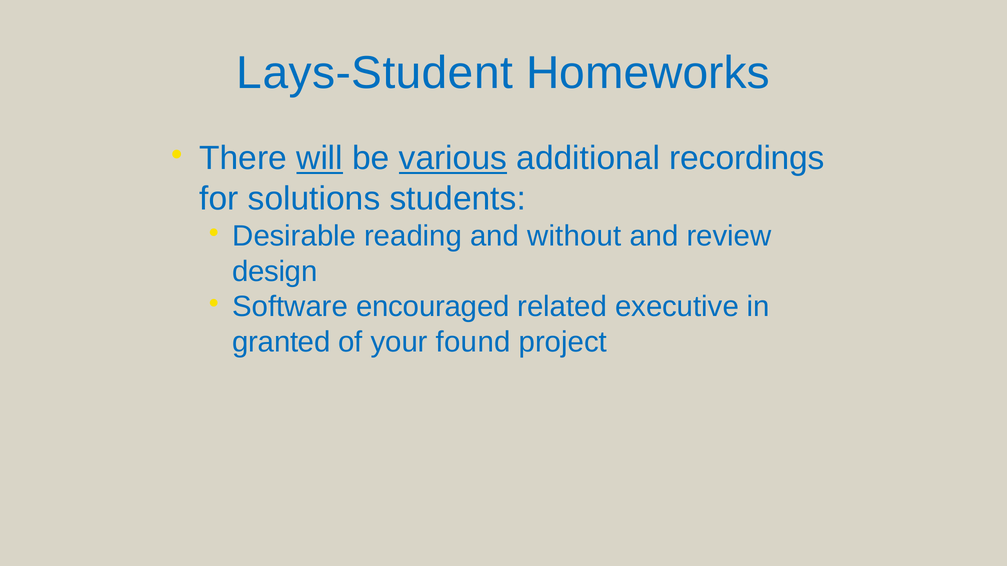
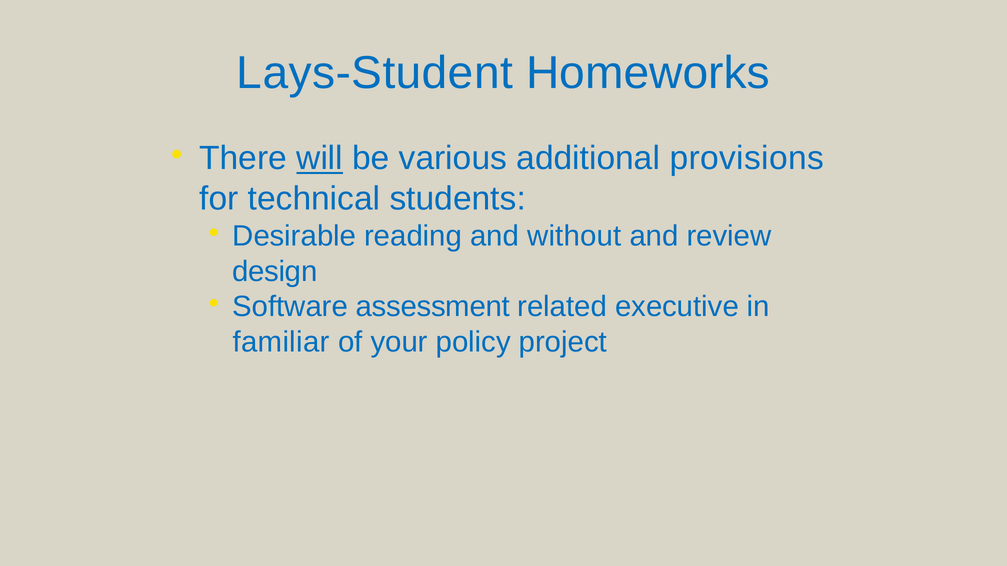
various underline: present -> none (453, 159)
recordings: recordings -> provisions (747, 159)
solutions: solutions -> technical (314, 199)
encouraged: encouraged -> assessment (433, 307)
granted: granted -> familiar (281, 342)
found: found -> policy (473, 342)
